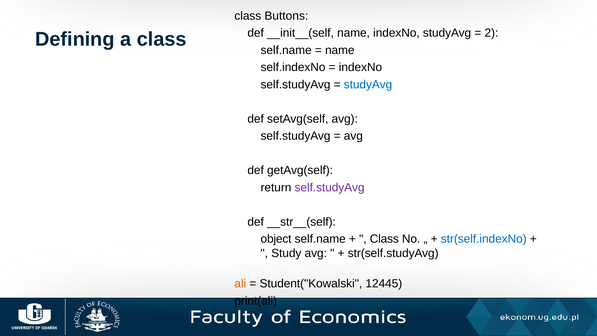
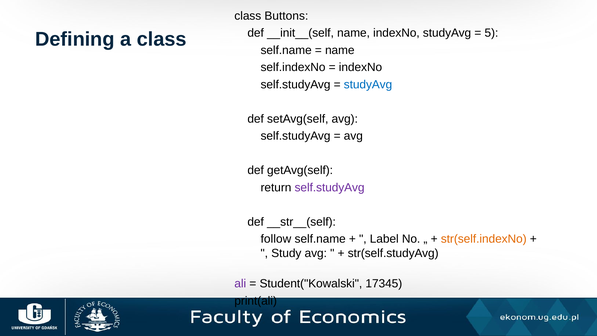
2: 2 -> 5 (491, 33)
object: object -> follow (276, 239)
Class: Class -> Label (384, 239)
str(self.indexNo colour: blue -> orange (484, 239)
ali colour: orange -> purple (240, 284)
12445: 12445 -> 17345 (384, 284)
